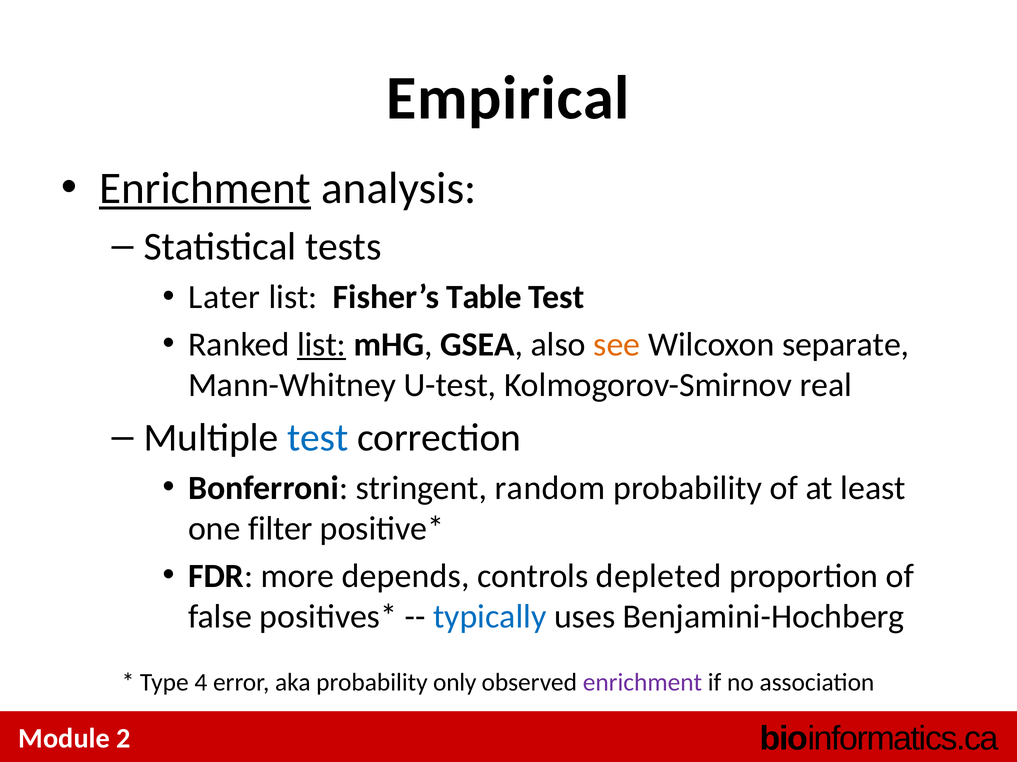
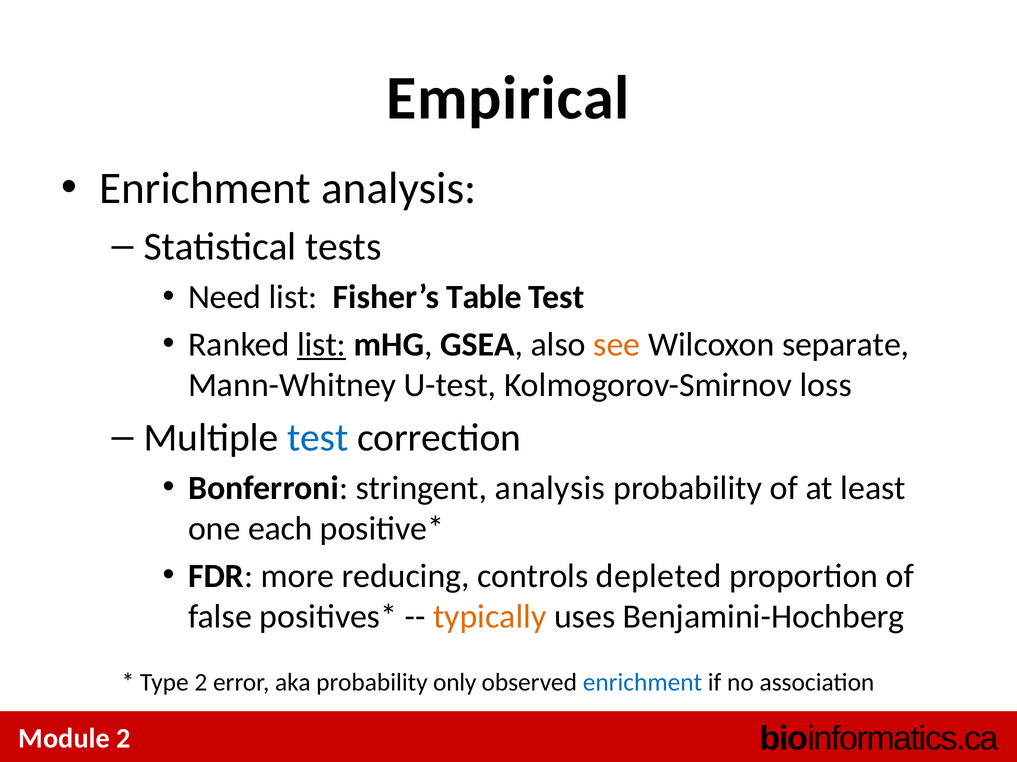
Enrichment underline: present -> none (205, 189)
Later: Later -> Need (225, 298)
real: real -> loss (826, 386)
stringent random: random -> analysis (550, 489)
filter: filter -> each (280, 529)
depends: depends -> reducing (406, 577)
typically colour: blue -> orange (490, 617)
Type 4: 4 -> 2 (201, 683)
enrichment colour: purple -> blue (642, 683)
